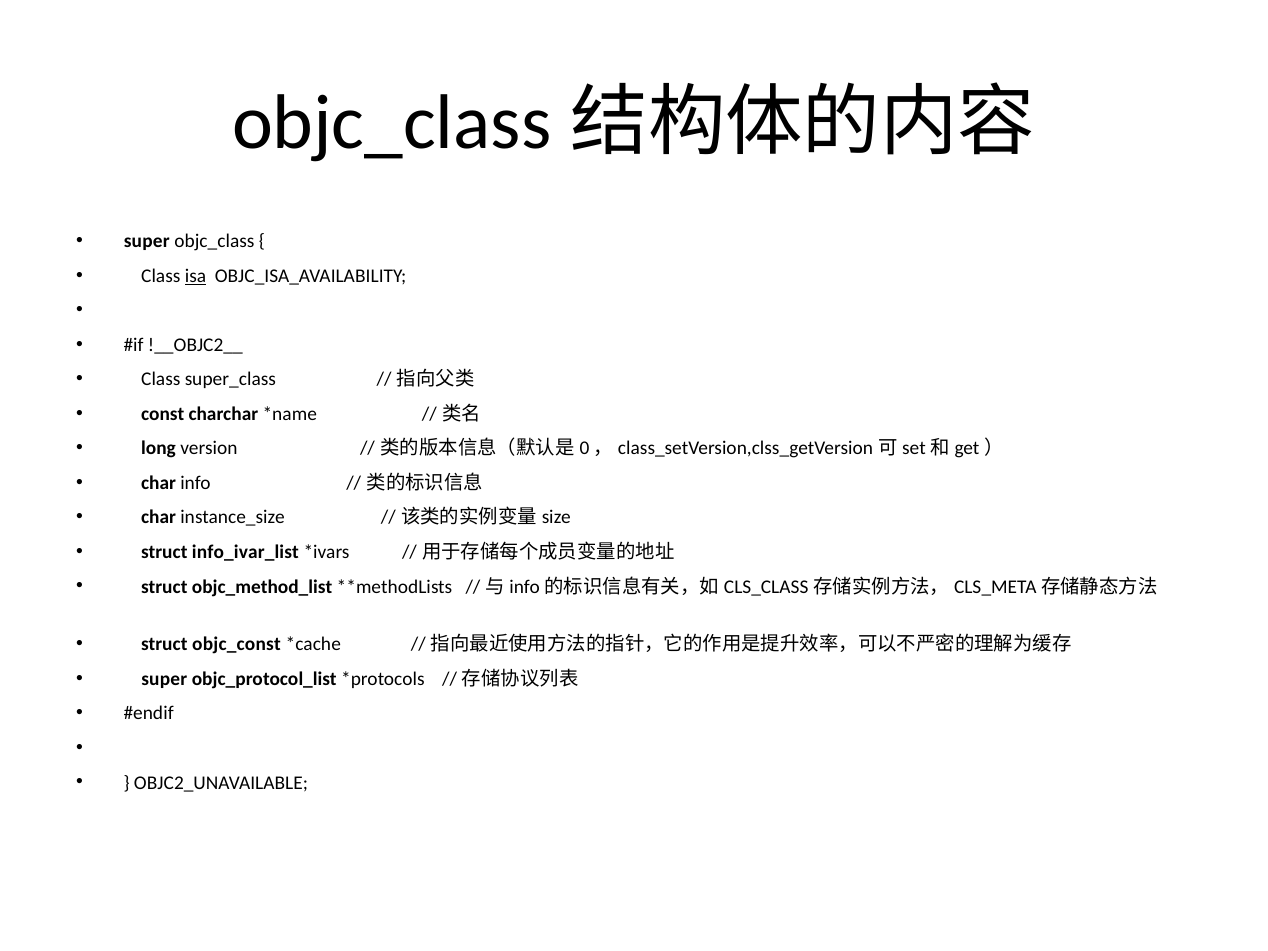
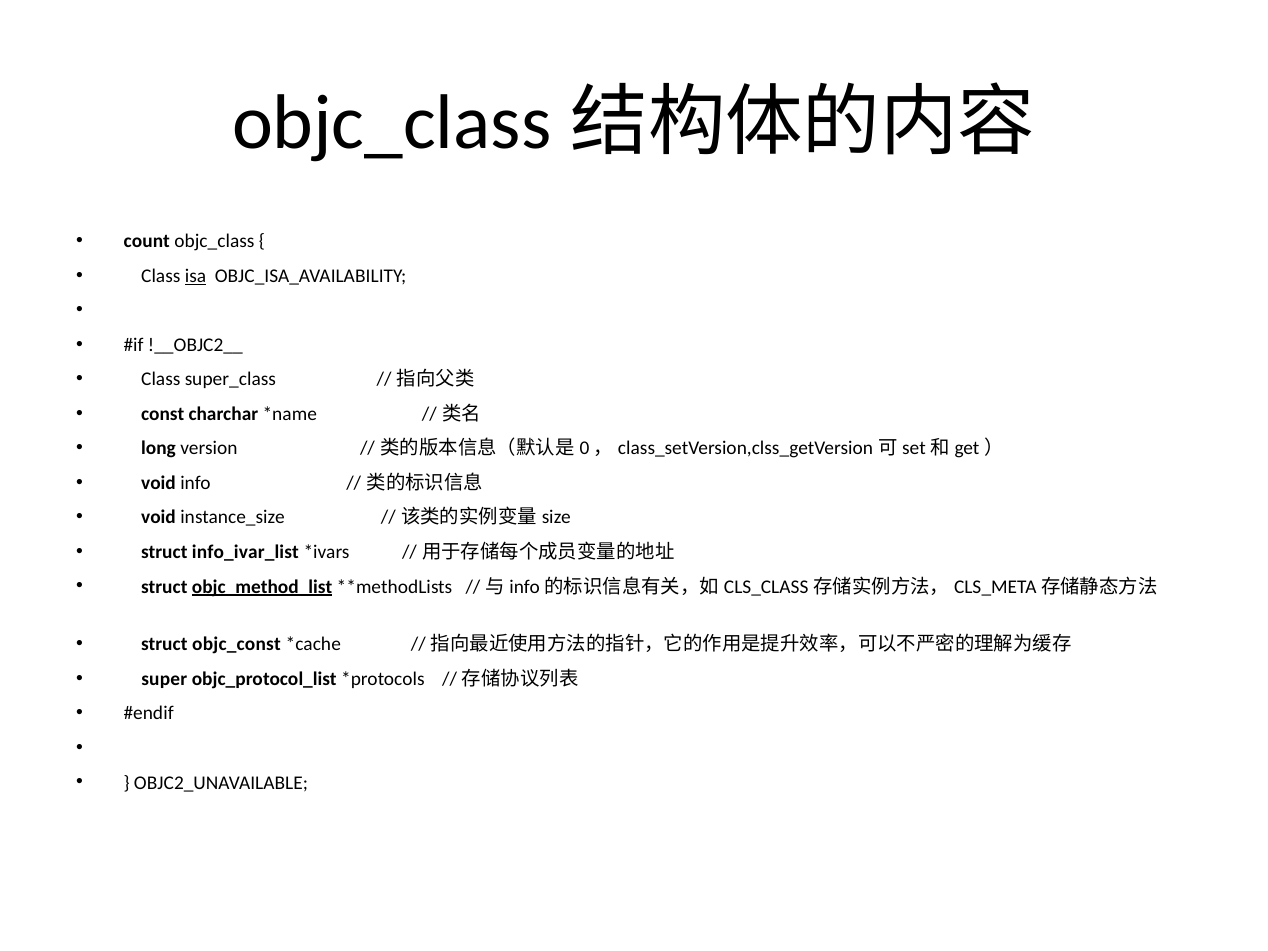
super: super -> count (147, 241)
char: char -> void (159, 483)
char: char -> void (159, 518)
objc_method_list underline: none -> present (262, 587)
